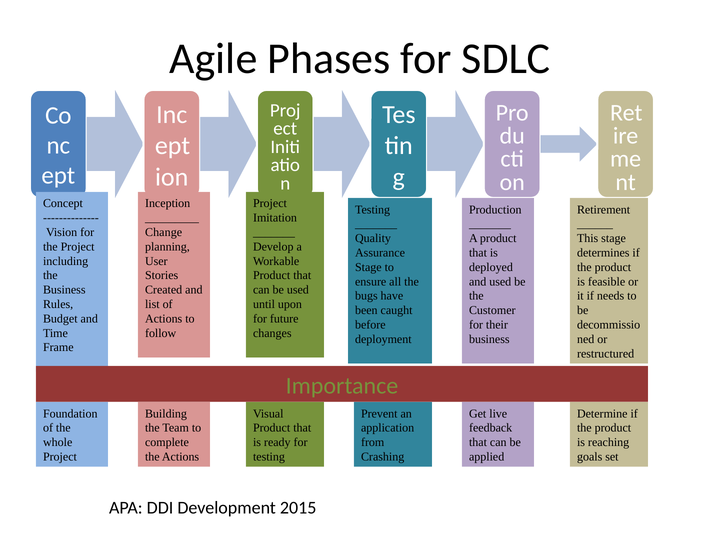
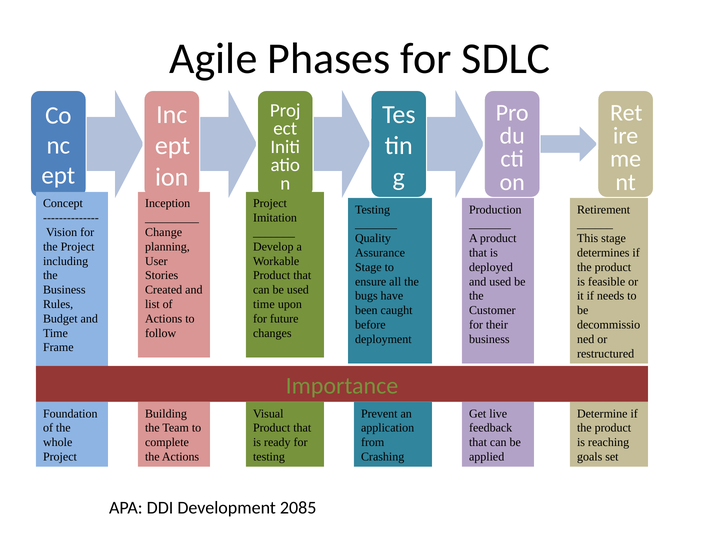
until: until -> time (264, 304)
2015: 2015 -> 2085 (298, 508)
